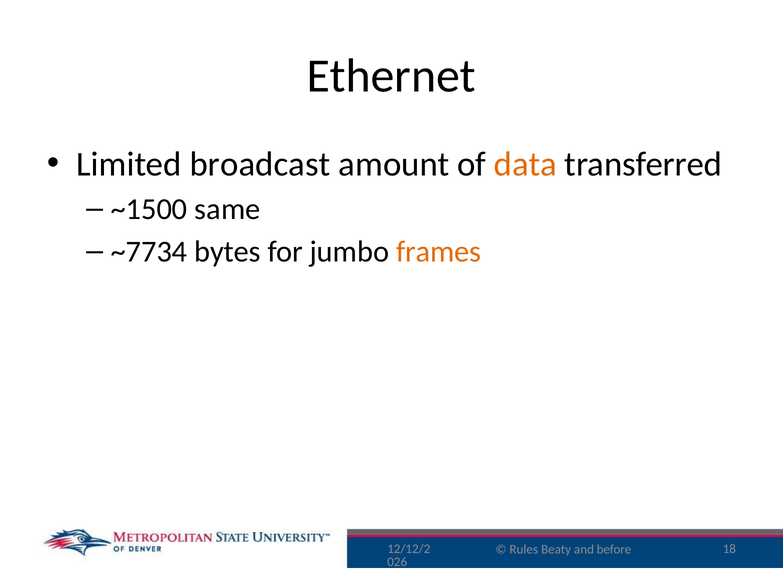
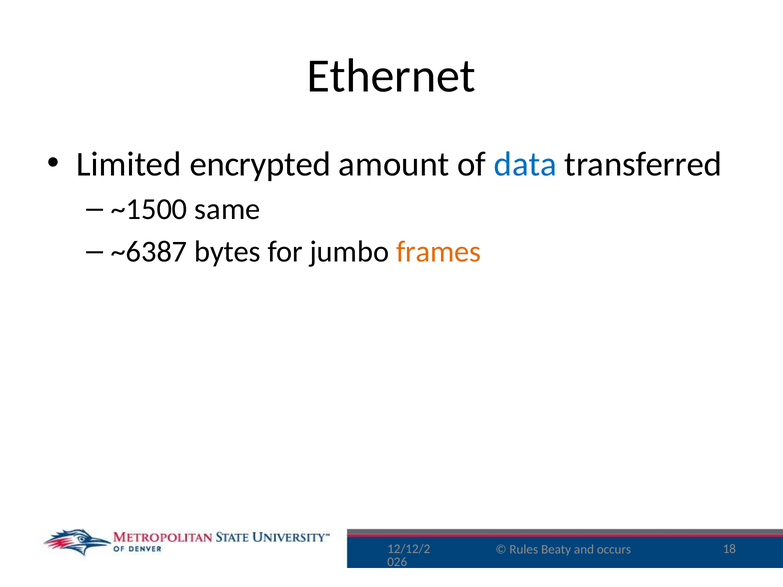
broadcast: broadcast -> encrypted (260, 164)
data colour: orange -> blue (525, 164)
~7734: ~7734 -> ~6387 (149, 252)
before: before -> occurs (614, 550)
